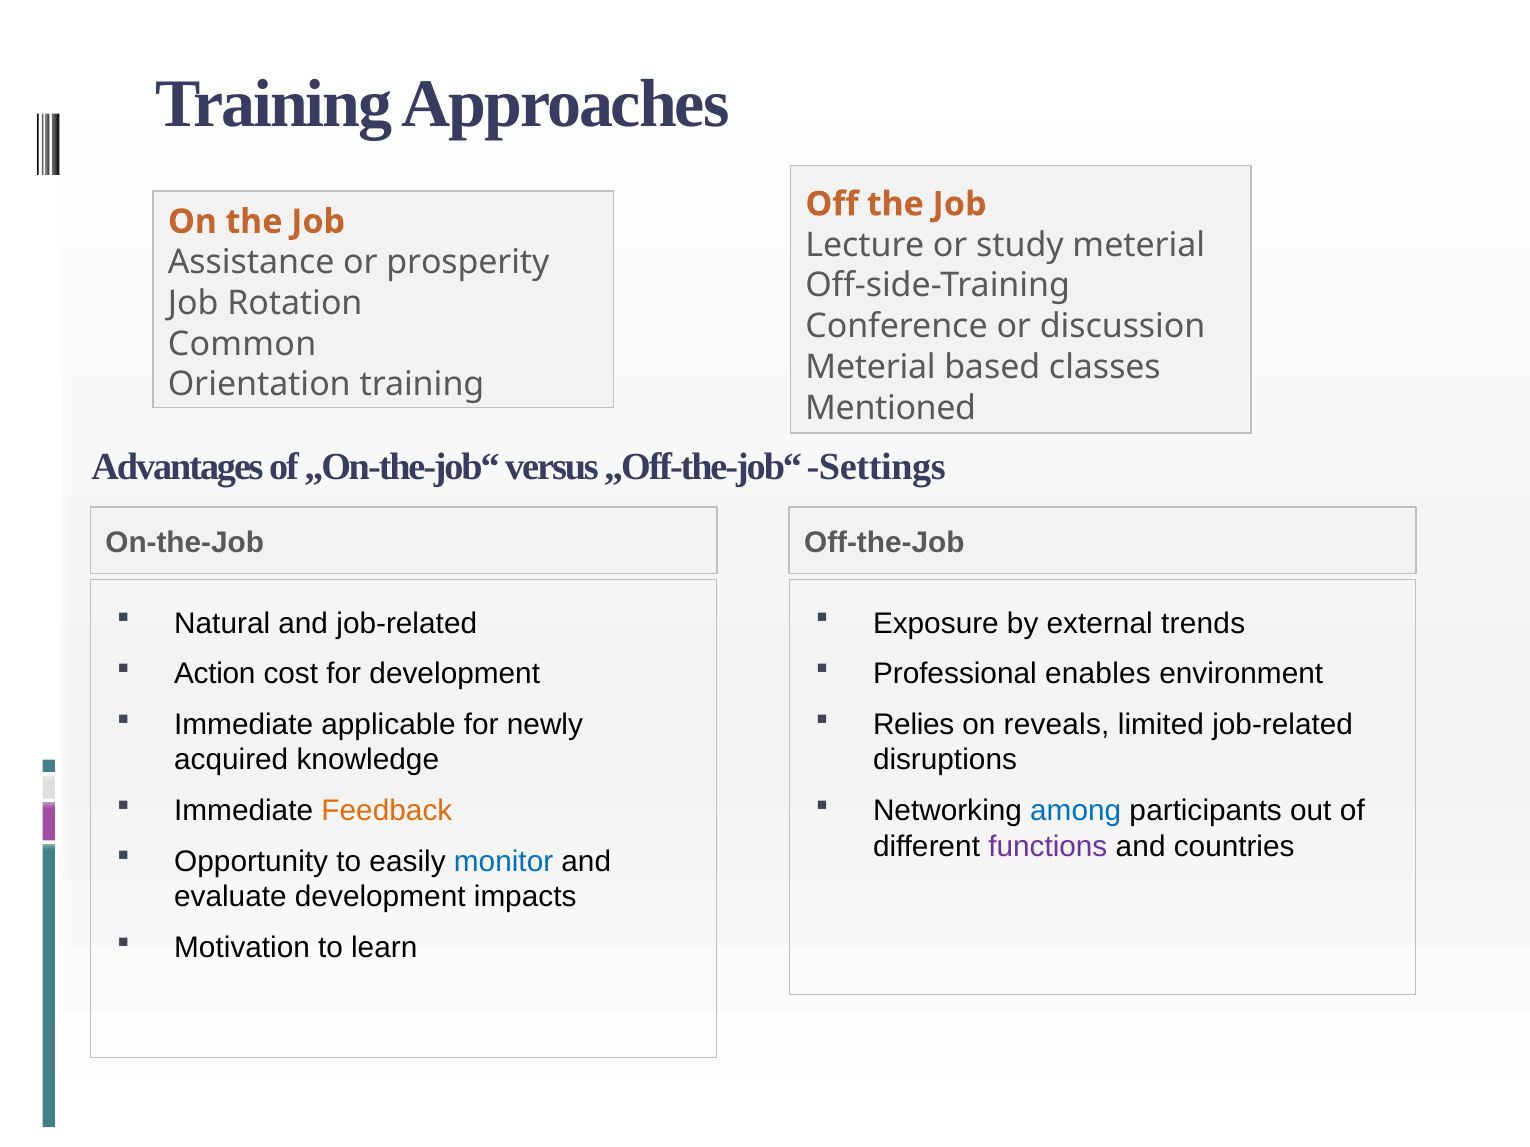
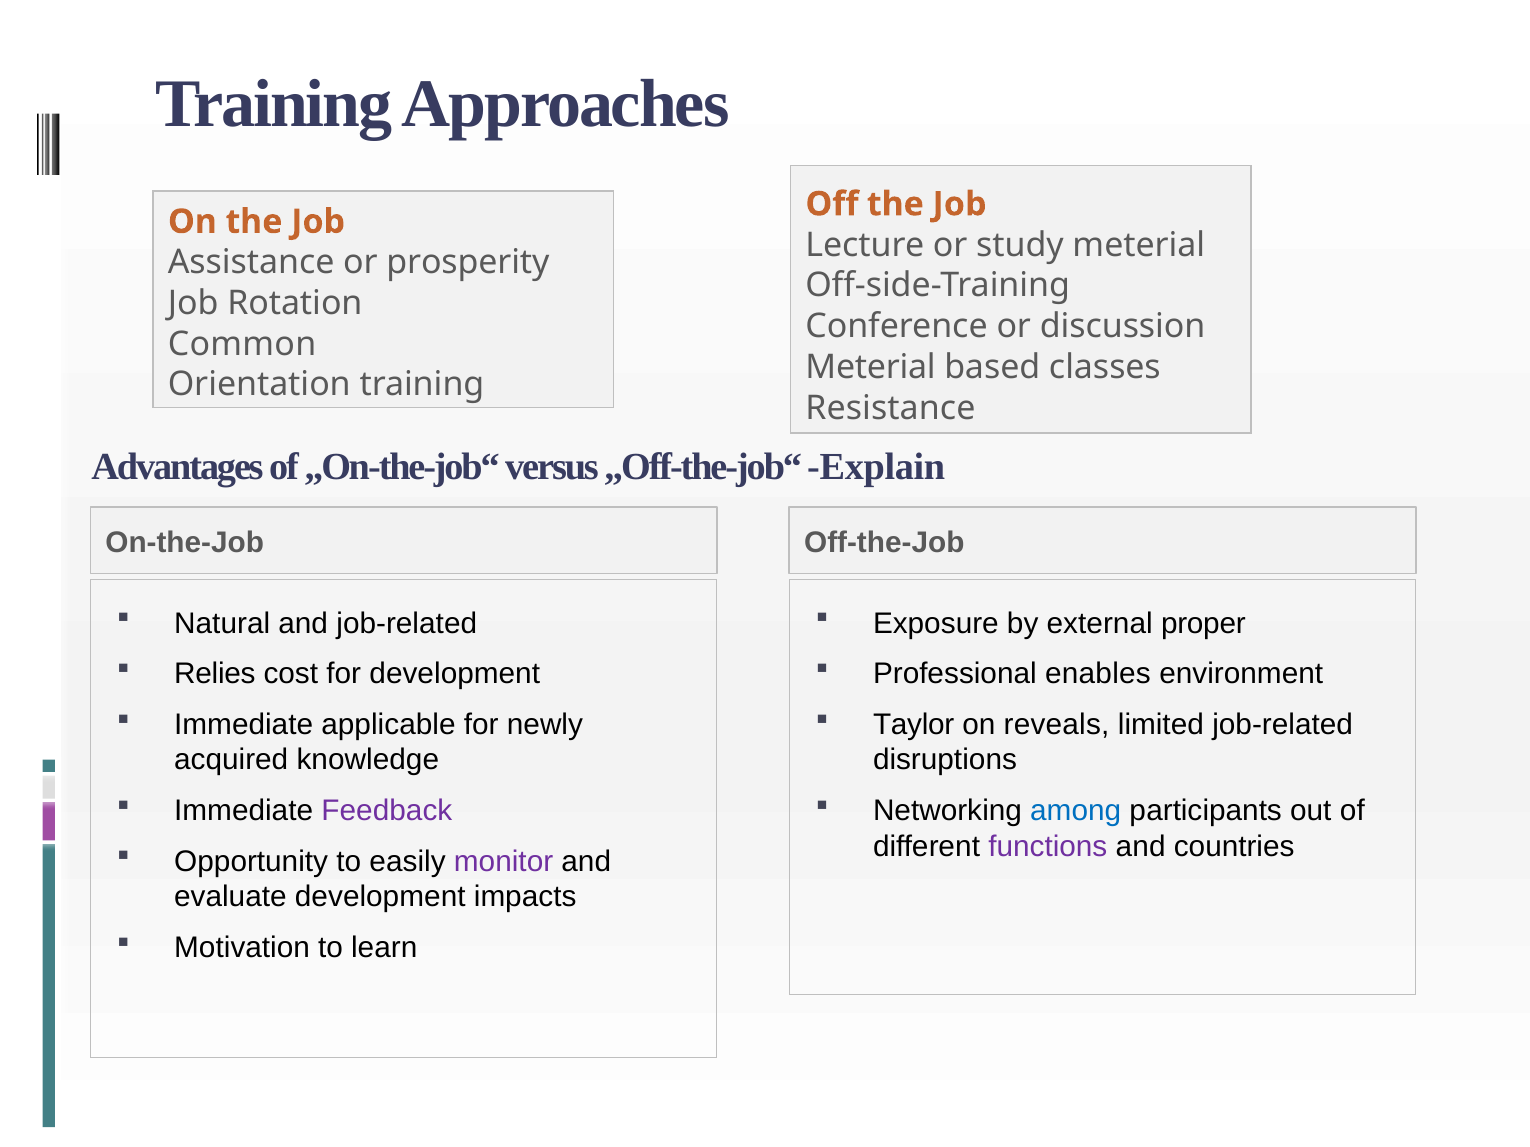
Mentioned: Mentioned -> Resistance (890, 408)
Settings: Settings -> Explain (876, 467)
trends: trends -> proper (1203, 624)
Action: Action -> Relies (215, 674)
Relies: Relies -> Taylor (914, 725)
Feedback colour: orange -> purple (387, 811)
monitor colour: blue -> purple (504, 862)
